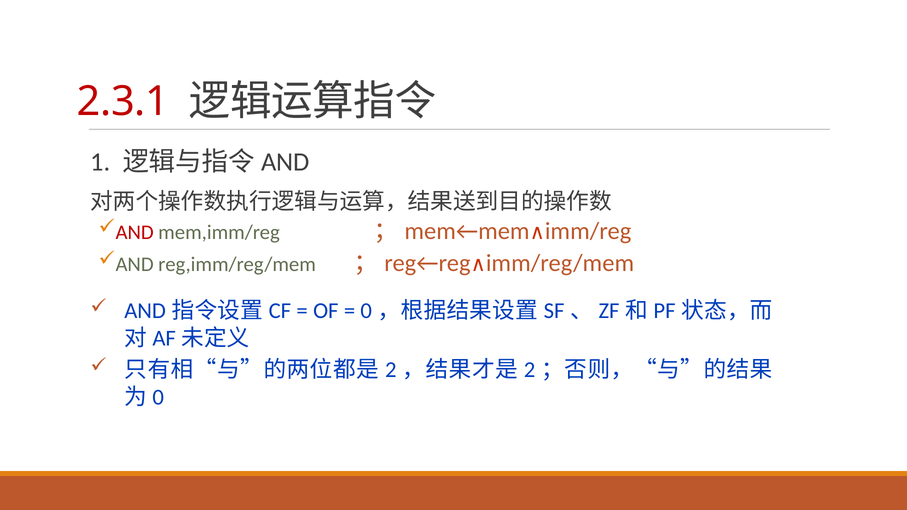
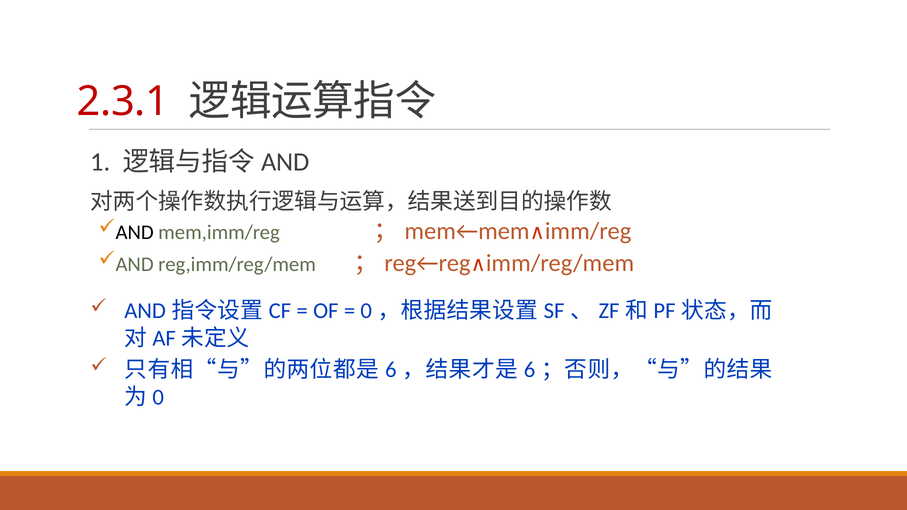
AND colour: red -> black (135, 233)
2: 2 -> 6 (391, 370)
2: 2 -> 6 (530, 370)
